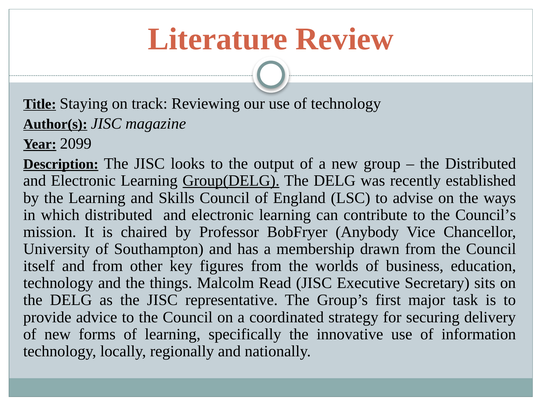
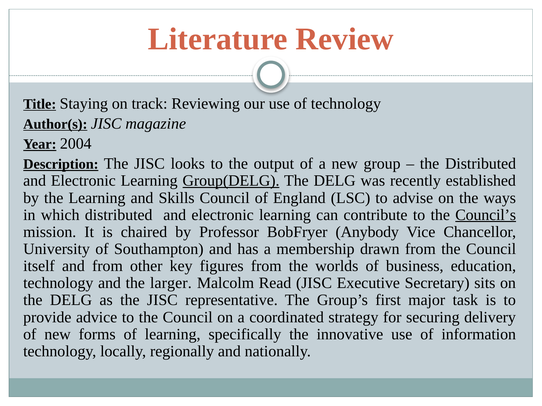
2099: 2099 -> 2004 (76, 144)
Council’s underline: none -> present (486, 215)
things: things -> larger (171, 283)
